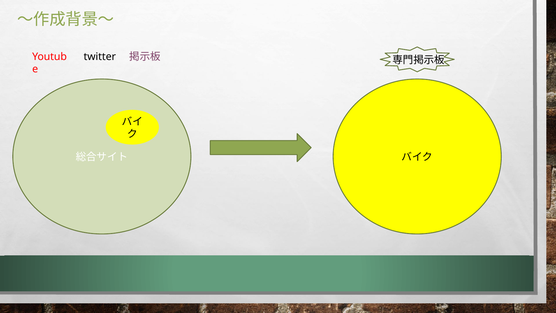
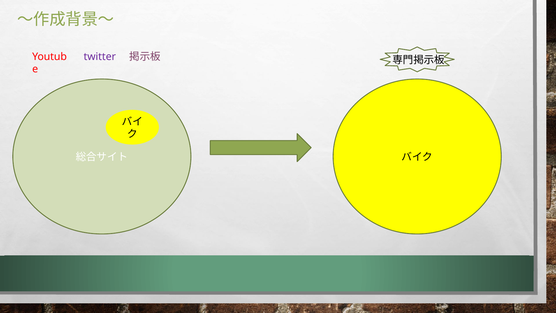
twitter colour: black -> purple (100, 57)
